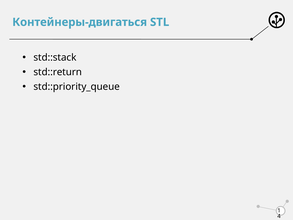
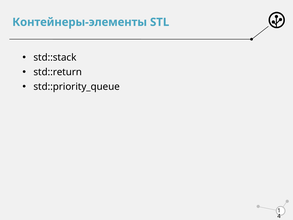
Контейнеры-двигаться: Контейнеры-двигаться -> Контейнеры-элементы (80, 22)
